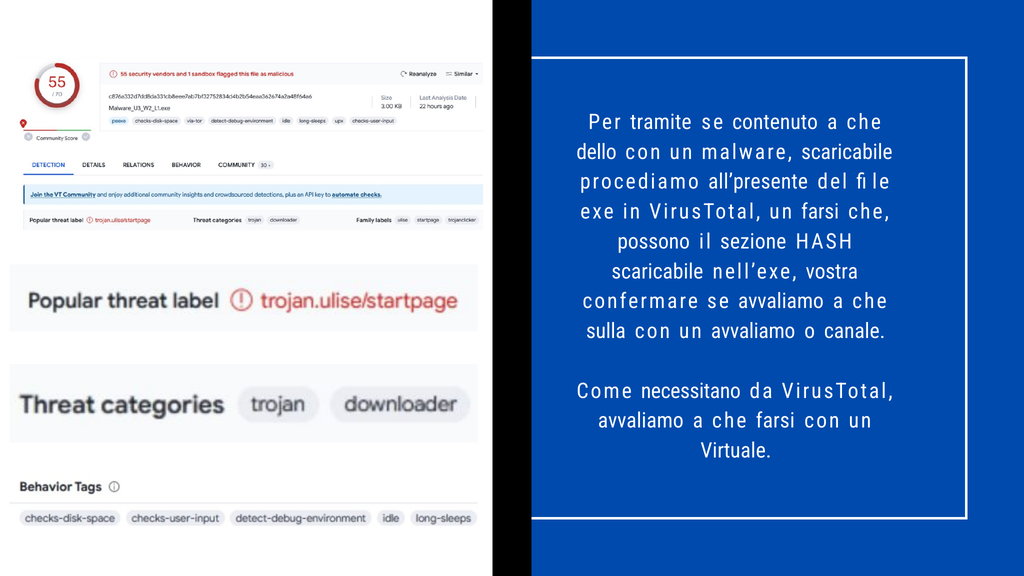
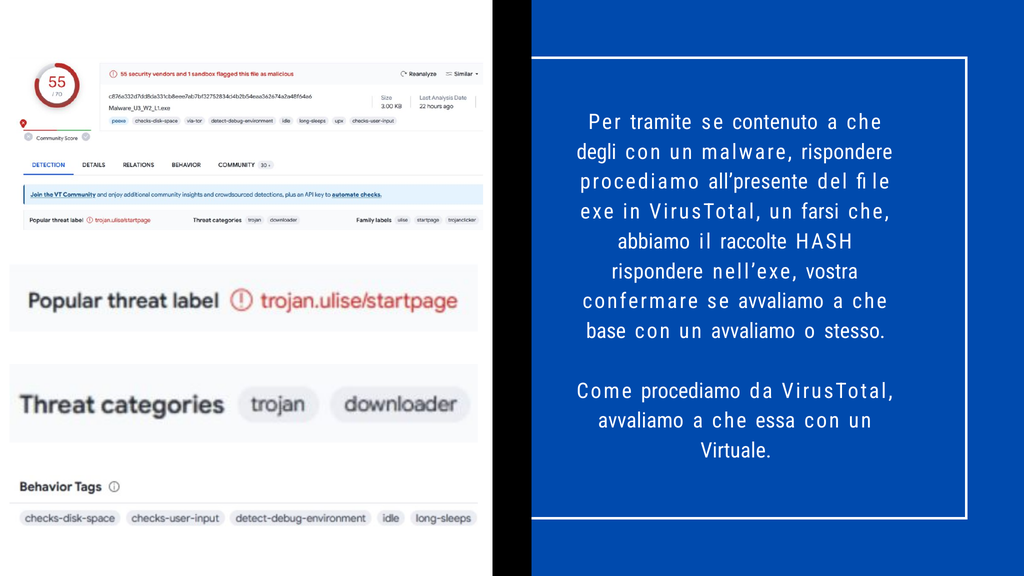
dello: dello -> degli (597, 152)
malware scaricabile: scaricabile -> rispondere (847, 152)
possono: possono -> abbiamo (654, 242)
sezione: sezione -> raccolte (753, 242)
scaricabile: scaricabile -> rispondere (657, 271)
sulla: sulla -> base (606, 331)
canale: canale -> stesso (855, 331)
Come necessitano: necessitano -> procediamo (691, 391)
che farsi: farsi -> essa (775, 421)
